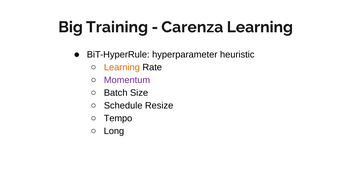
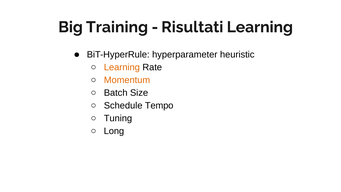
Carenza: Carenza -> Risultati (192, 27)
Momentum colour: purple -> orange (127, 80)
Resize: Resize -> Tempo (159, 106)
Tempo: Tempo -> Tuning (118, 118)
